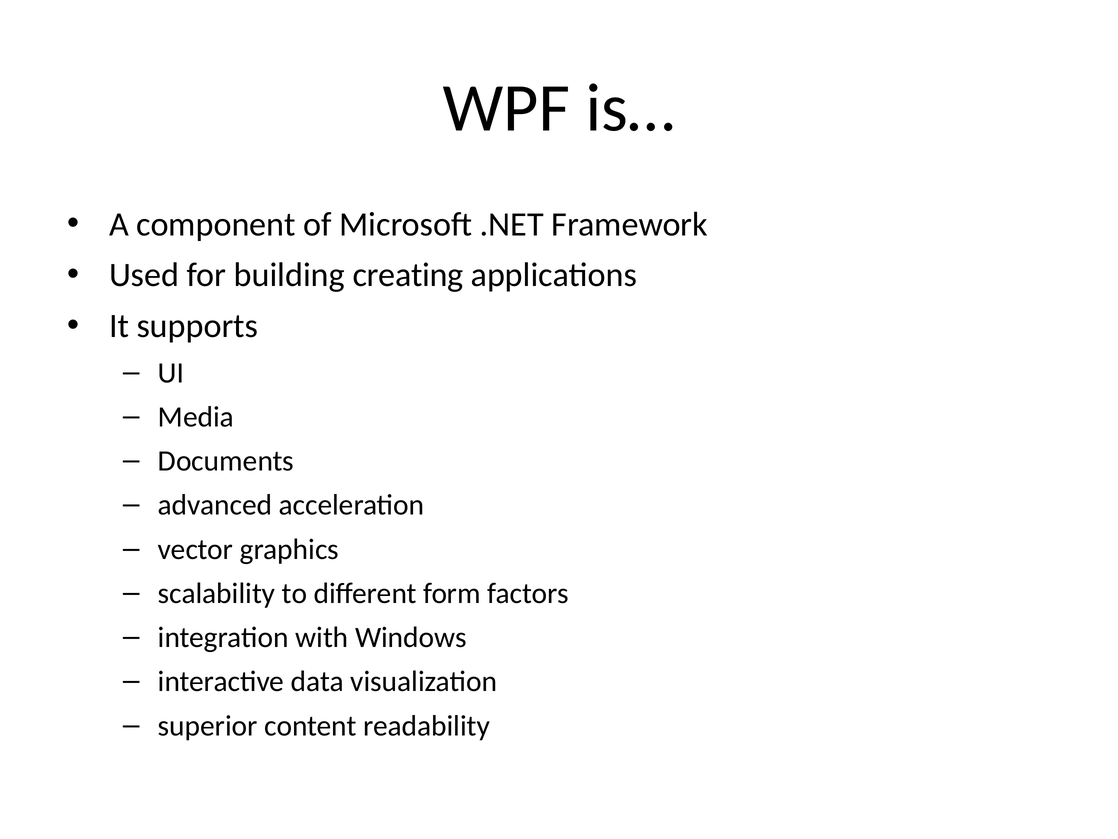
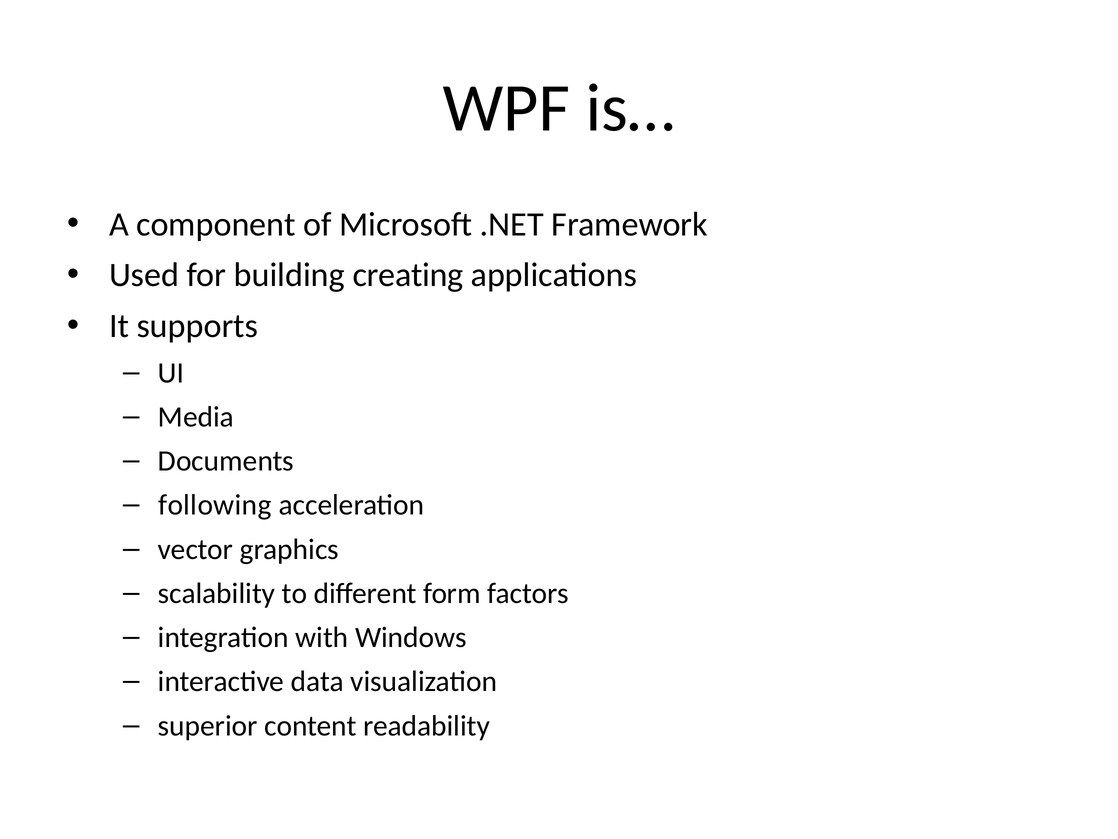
advanced: advanced -> following (215, 505)
